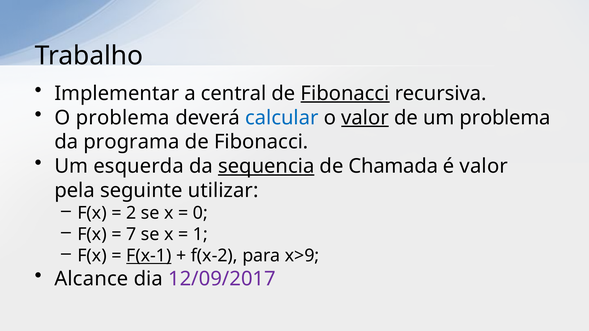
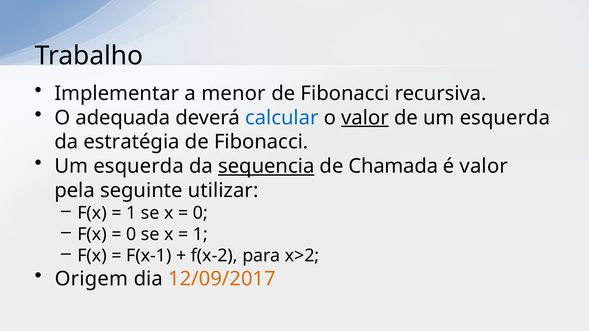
central: central -> menor (234, 94)
Fibonacci underline: present -> none (345, 94)
O problema: problema -> adequada (123, 118)
de um problema: problema -> esquerda (505, 118)
programa: programa -> estratégia (132, 142)
2: 2 -> 1 (131, 213)
7: 7 -> 0 (131, 235)
F(x-1 underline: present -> none (149, 256)
x>9: x>9 -> x>2 (302, 256)
Alcance: Alcance -> Origem (91, 279)
12/09/2017 colour: purple -> orange (222, 279)
